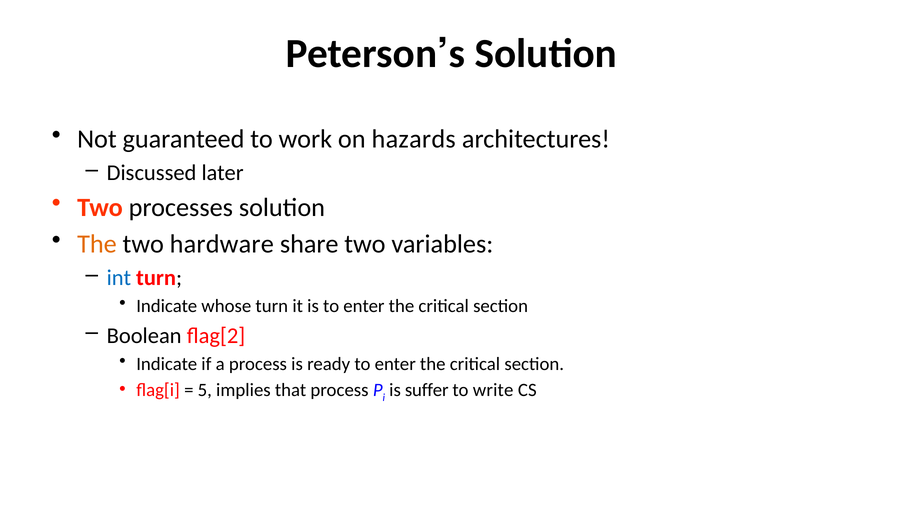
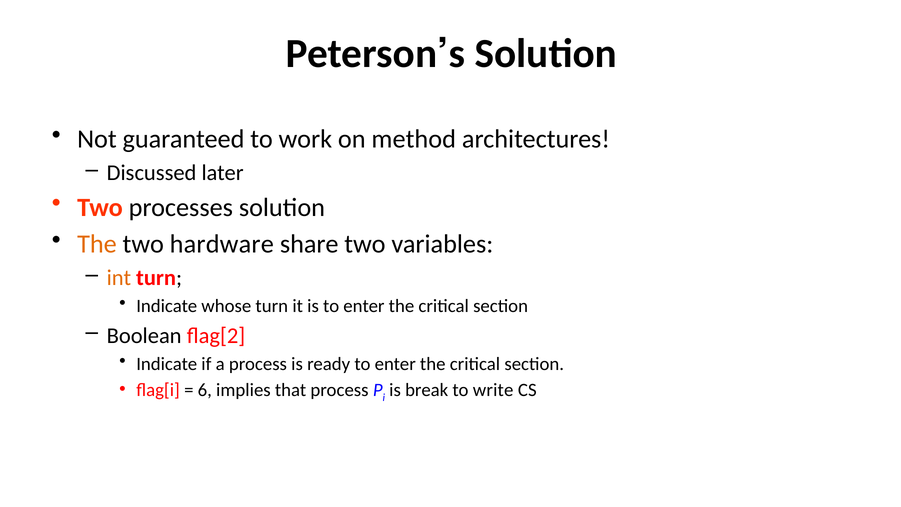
hazards: hazards -> method (414, 139)
int colour: blue -> orange (119, 278)
5: 5 -> 6 (205, 390)
suffer: suffer -> break (427, 390)
